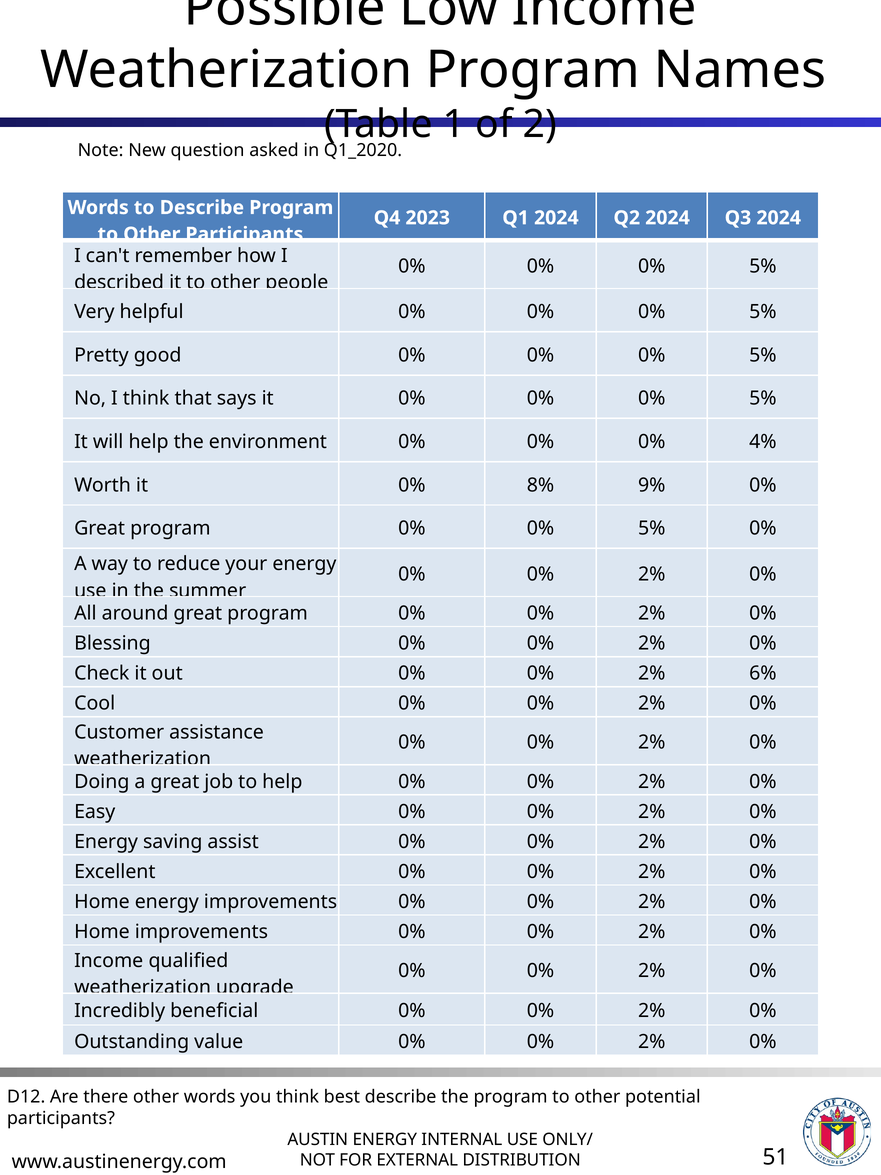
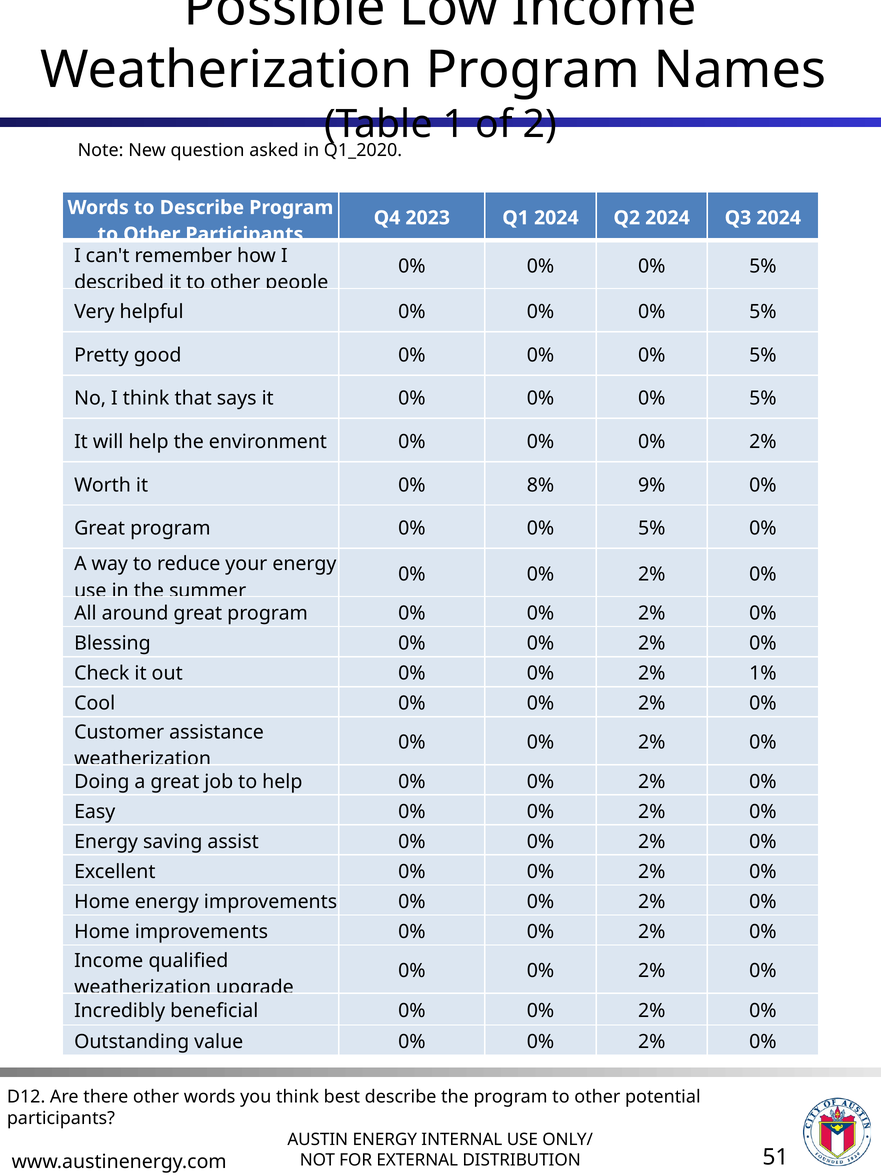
0% 0% 0% 4%: 4% -> 2% (763, 442)
6%: 6% -> 1% (763, 673)
